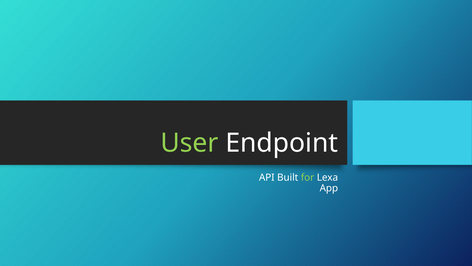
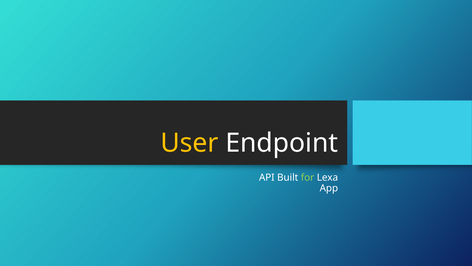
User colour: light green -> yellow (189, 143)
